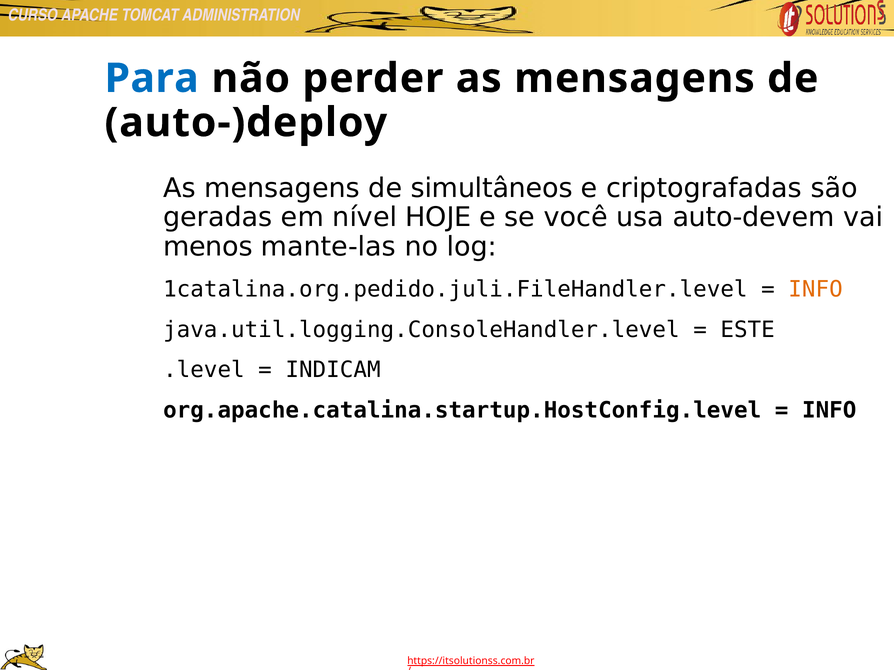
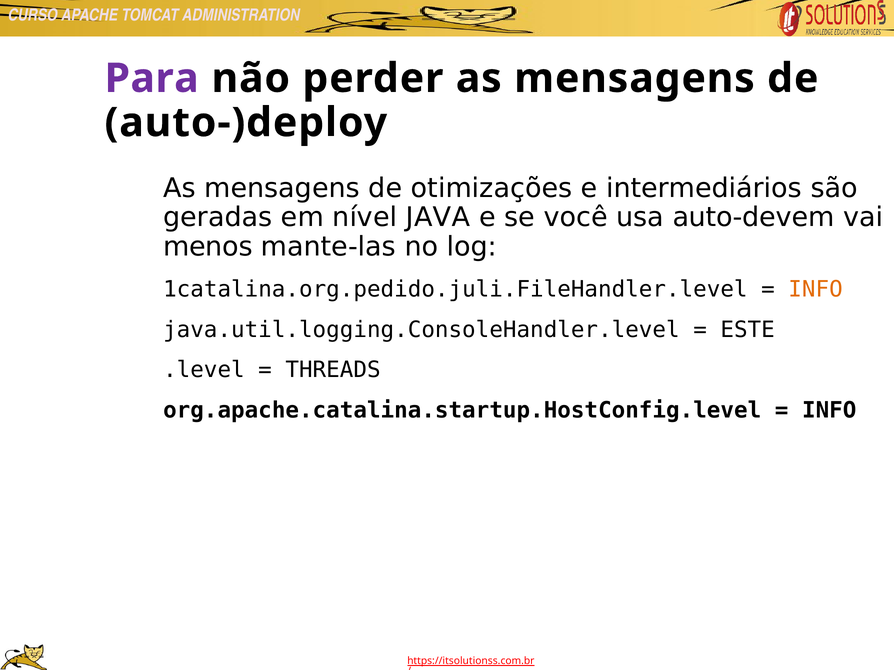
Para colour: blue -> purple (152, 78)
simultâneos: simultâneos -> otimizações (492, 189)
criptografadas: criptografadas -> intermediários (704, 189)
HOJE: HOJE -> JAVA (438, 218)
INDICAM: INDICAM -> THREADS (333, 370)
